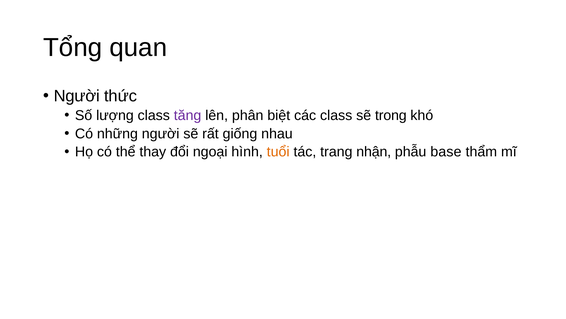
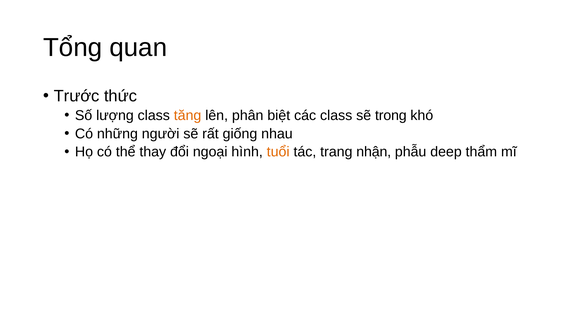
Người: Người -> Trước (77, 96)
tăng colour: purple -> orange (188, 115)
base: base -> deep (446, 152)
